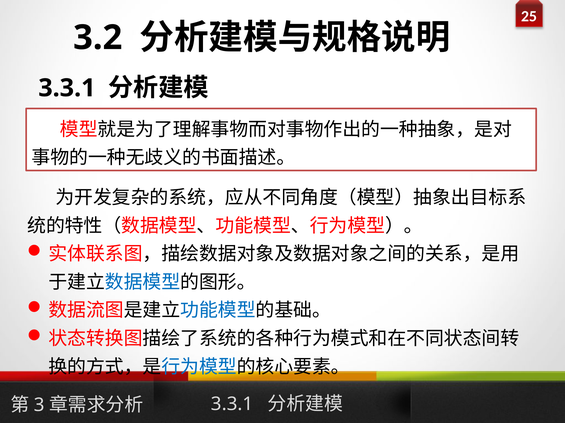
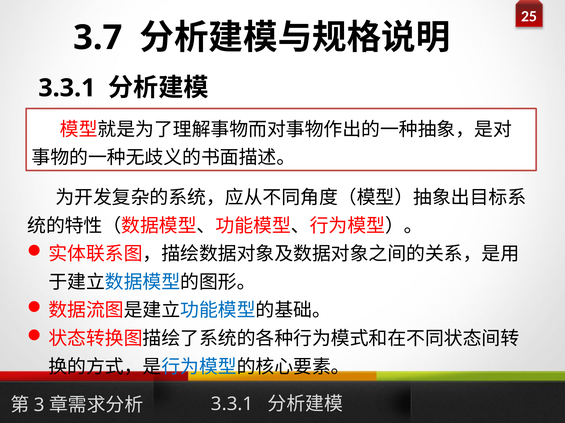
3.2: 3.2 -> 3.7 (98, 38)
